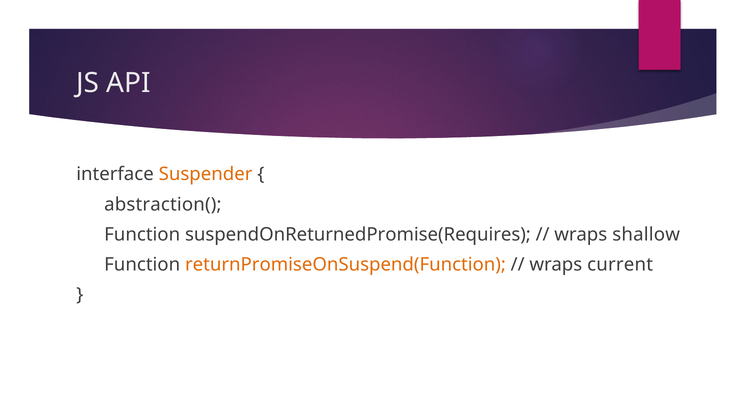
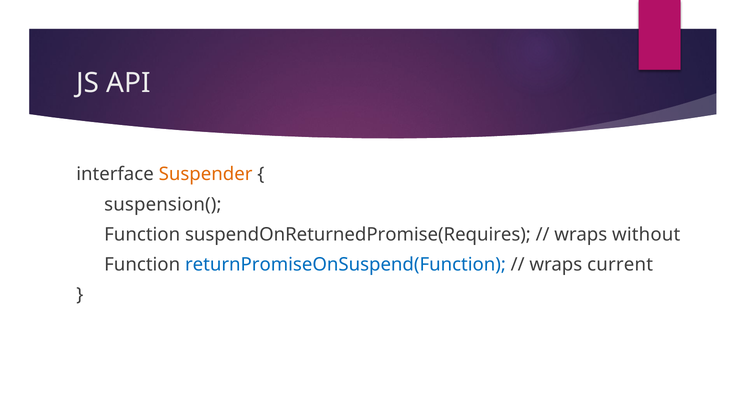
abstraction(: abstraction( -> suspension( (163, 205)
shallow: shallow -> without (646, 235)
returnPromiseOnSuspend(Function colour: orange -> blue (345, 265)
